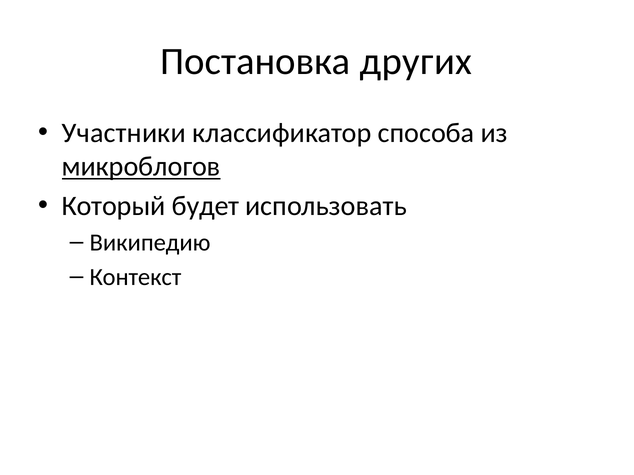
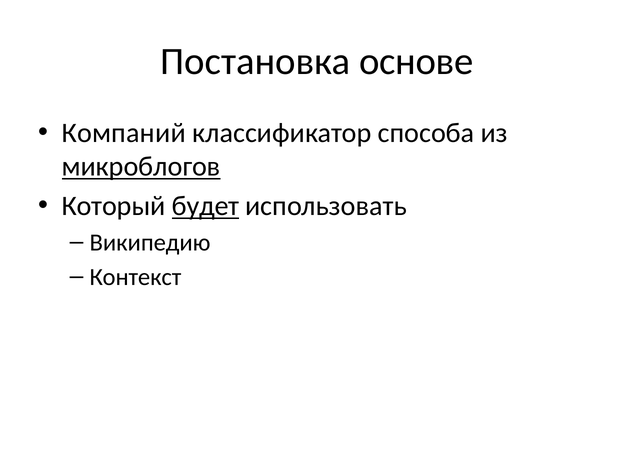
других: других -> основе (416, 61)
Участники: Участники -> Компаний (124, 133)
будет underline: none -> present (206, 206)
